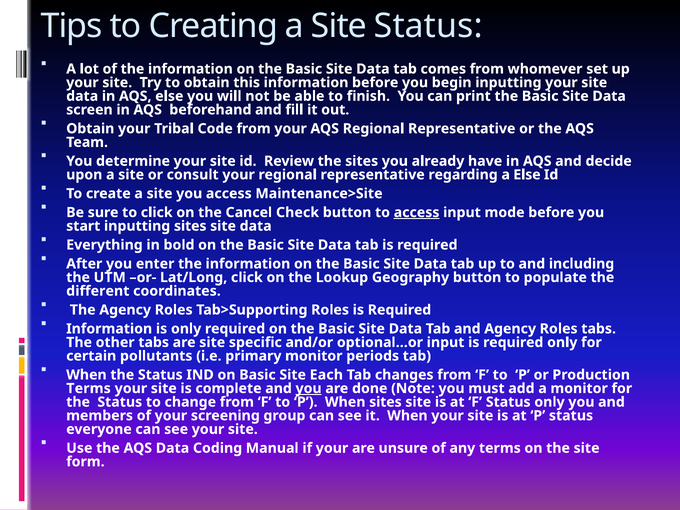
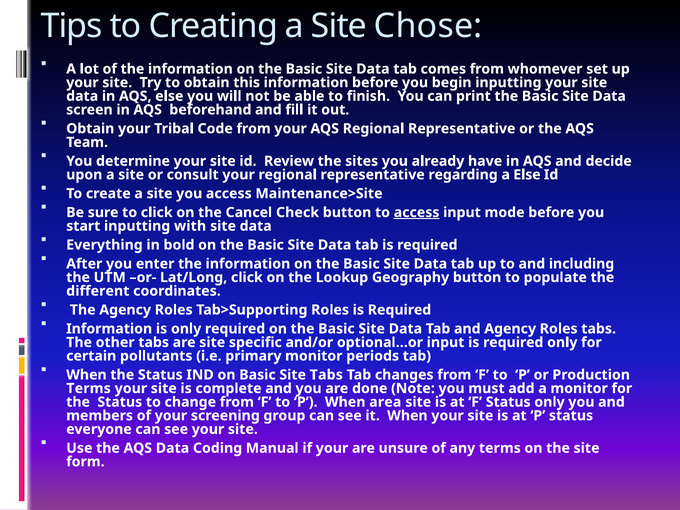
Site Status: Status -> Chose (428, 26)
inputting sites: sites -> with (190, 226)
Site Each: Each -> Tabs (326, 375)
you underline: present -> none (309, 388)
When sites: sites -> area (385, 402)
